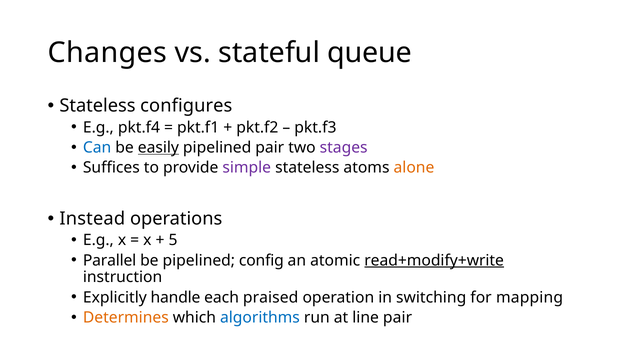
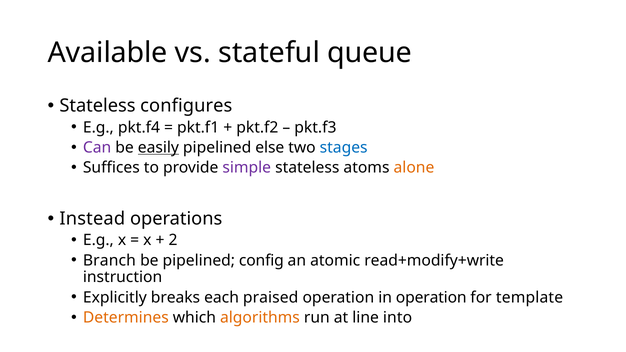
Changes: Changes -> Available (108, 53)
Can colour: blue -> purple (97, 148)
pipelined pair: pair -> else (270, 148)
stages colour: purple -> blue (344, 148)
5: 5 -> 2 (173, 240)
Parallel: Parallel -> Branch (109, 261)
read+modify+write underline: present -> none (434, 261)
handle: handle -> breaks (175, 298)
in switching: switching -> operation (431, 298)
mapping: mapping -> template (530, 298)
algorithms colour: blue -> orange (260, 318)
line pair: pair -> into (398, 318)
